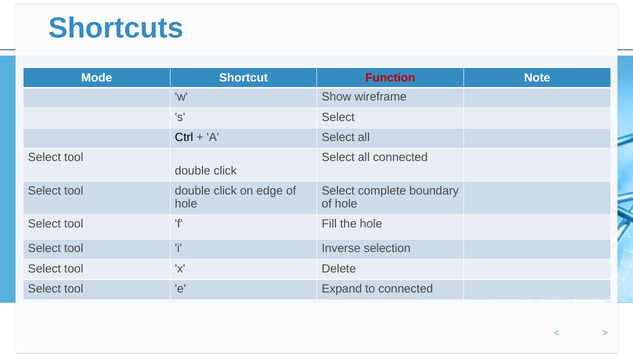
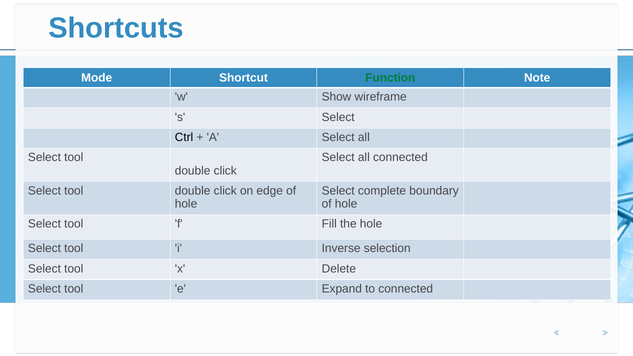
Function colour: red -> green (390, 78)
